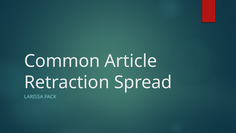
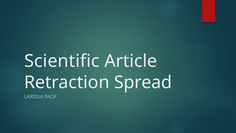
Common: Common -> Scientific (62, 61)
